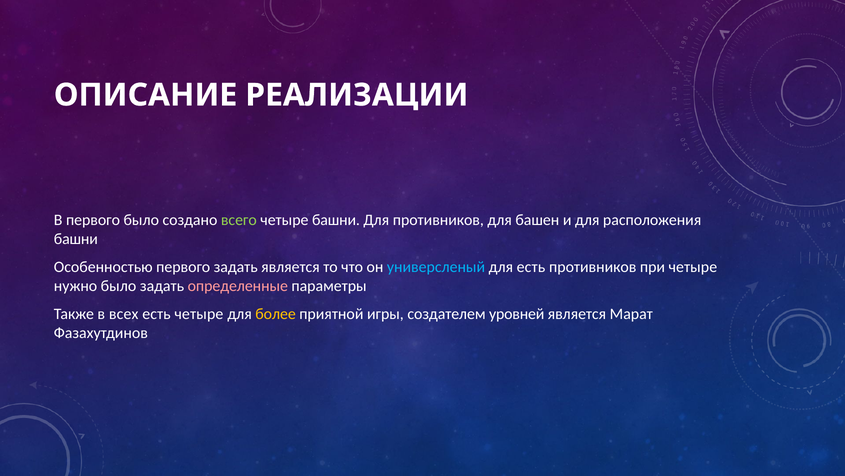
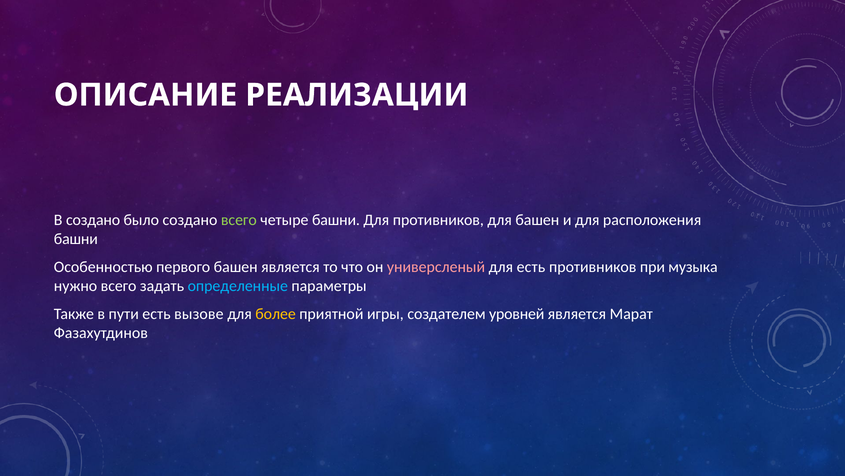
В первого: первого -> создано (93, 220)
первого задать: задать -> башен (236, 266)
универсленый colour: light blue -> pink (436, 266)
при четыре: четыре -> музыка (693, 266)
нужно было: было -> всего (119, 285)
определенные colour: pink -> light blue (238, 285)
всех: всех -> пути (124, 313)
есть четыре: четыре -> вызове (199, 313)
